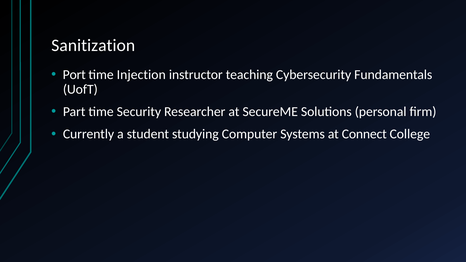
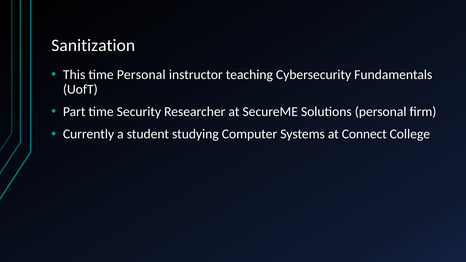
Port: Port -> This (74, 75)
time Injection: Injection -> Personal (141, 75)
